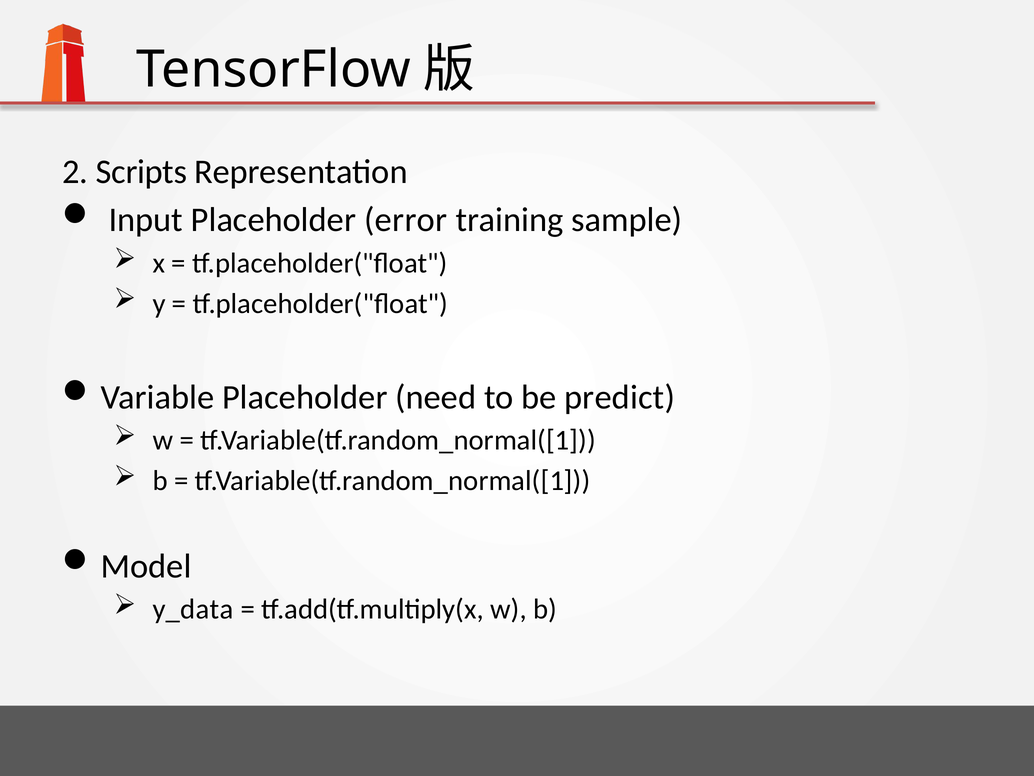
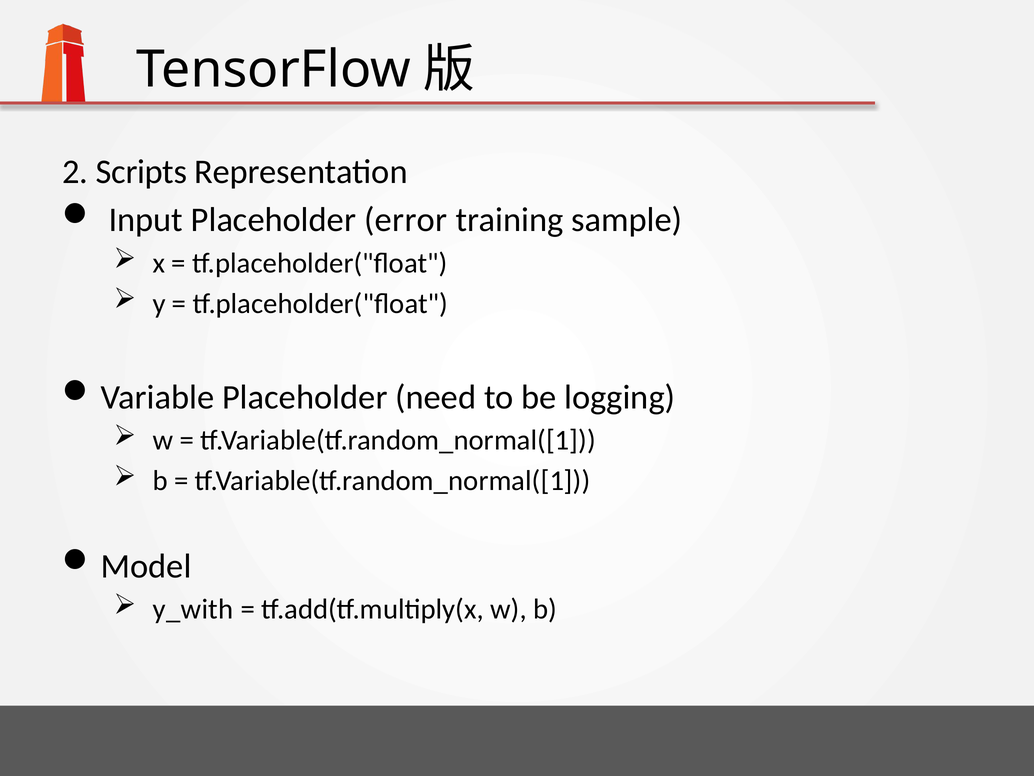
predict: predict -> logging (620, 397)
y_data: y_data -> y_with (193, 609)
